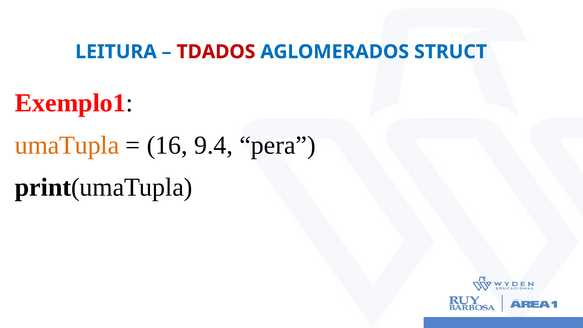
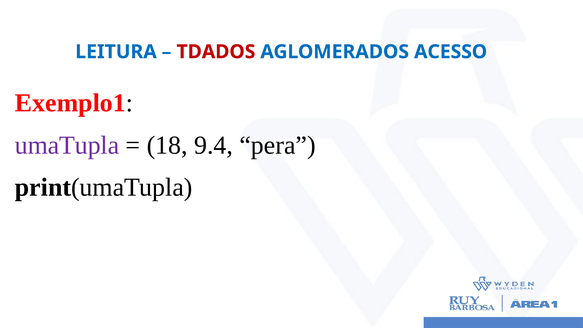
STRUCT: STRUCT -> ACESSO (451, 52)
umaTupla colour: orange -> purple (67, 145)
16: 16 -> 18 (167, 145)
